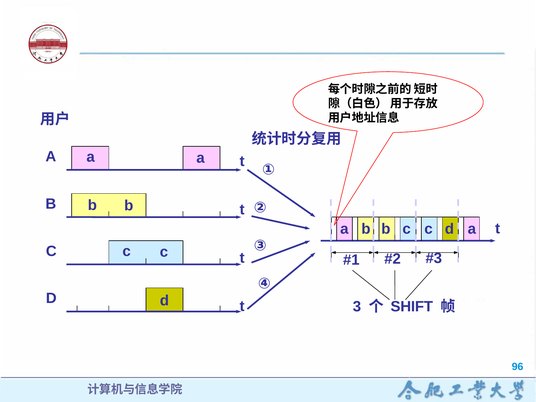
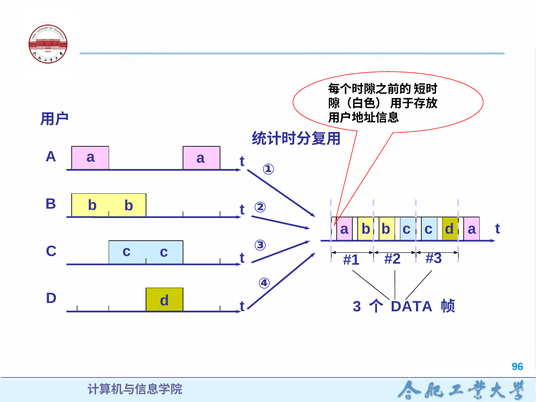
SHIFT: SHIFT -> DATA (412, 306)
